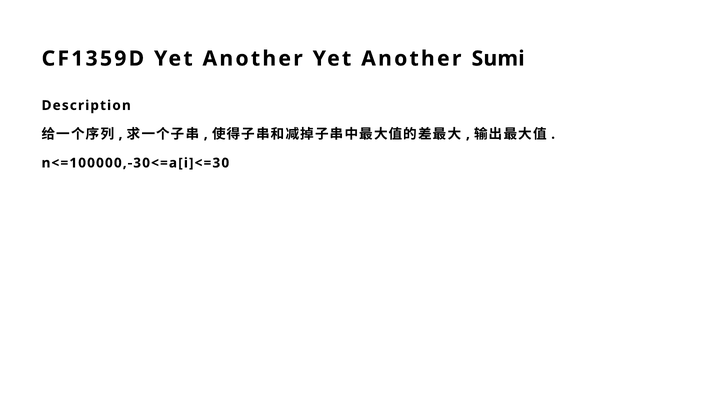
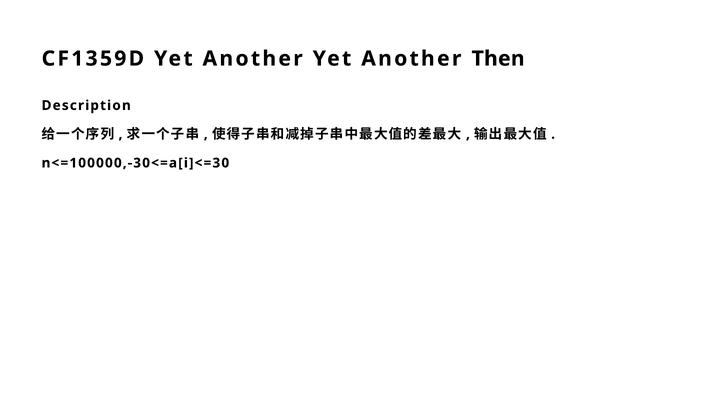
Sumi: Sumi -> Then (498, 59)
